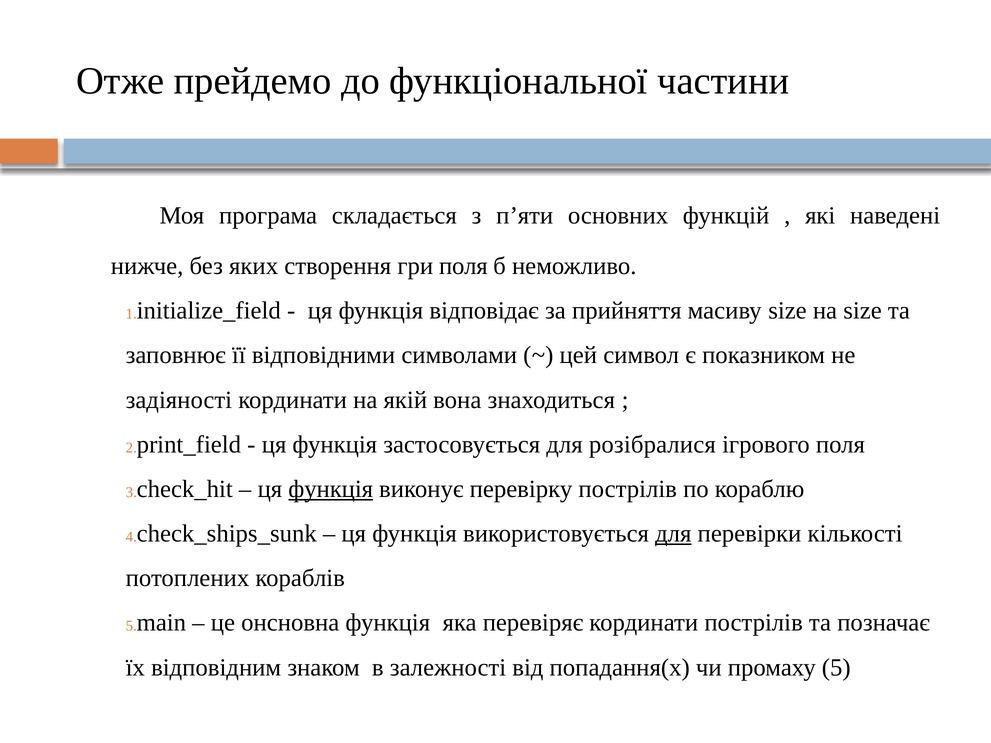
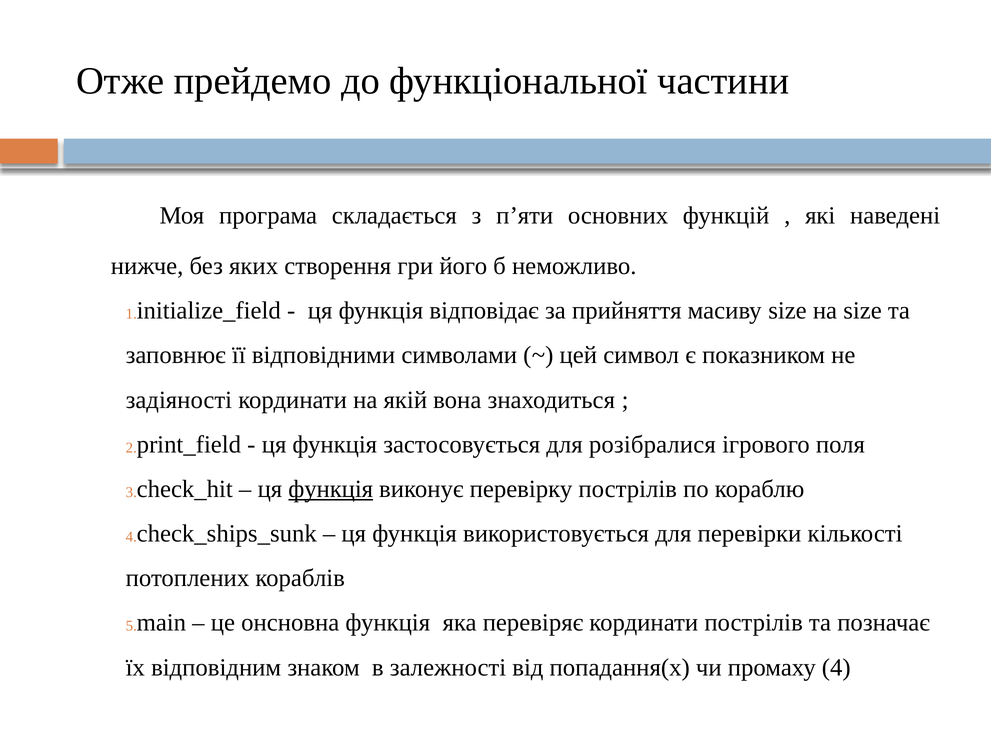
гри поля: поля -> його (463, 266)
для underline: present -> none (673, 534)
промаху 5: 5 -> 4 (836, 668)
